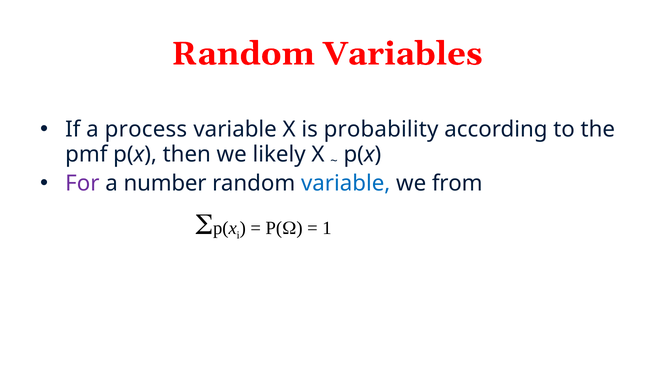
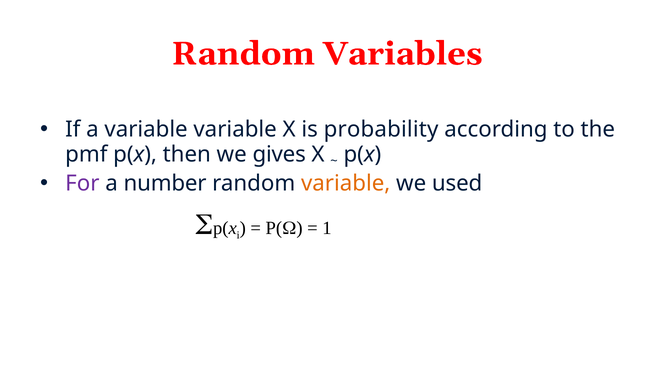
a process: process -> variable (146, 130)
likely: likely -> gives (279, 155)
variable colour: blue -> orange (346, 184)
from: from -> used (457, 184)
